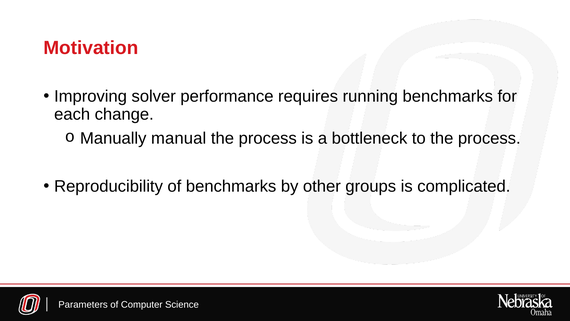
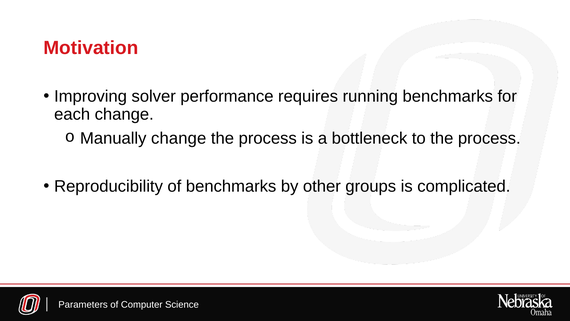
Manually manual: manual -> change (179, 138)
